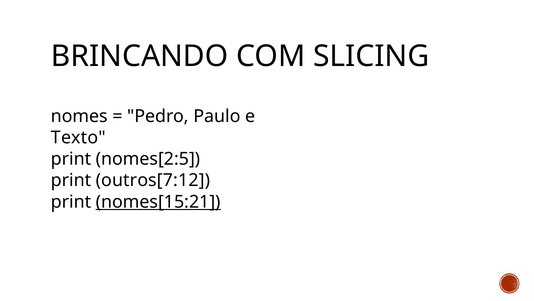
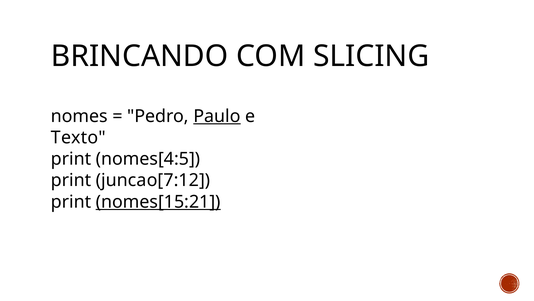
Paulo underline: none -> present (217, 116)
nomes[2:5: nomes[2:5 -> nomes[4:5 (148, 159)
outros[7:12: outros[7:12 -> juncao[7:12 (153, 180)
